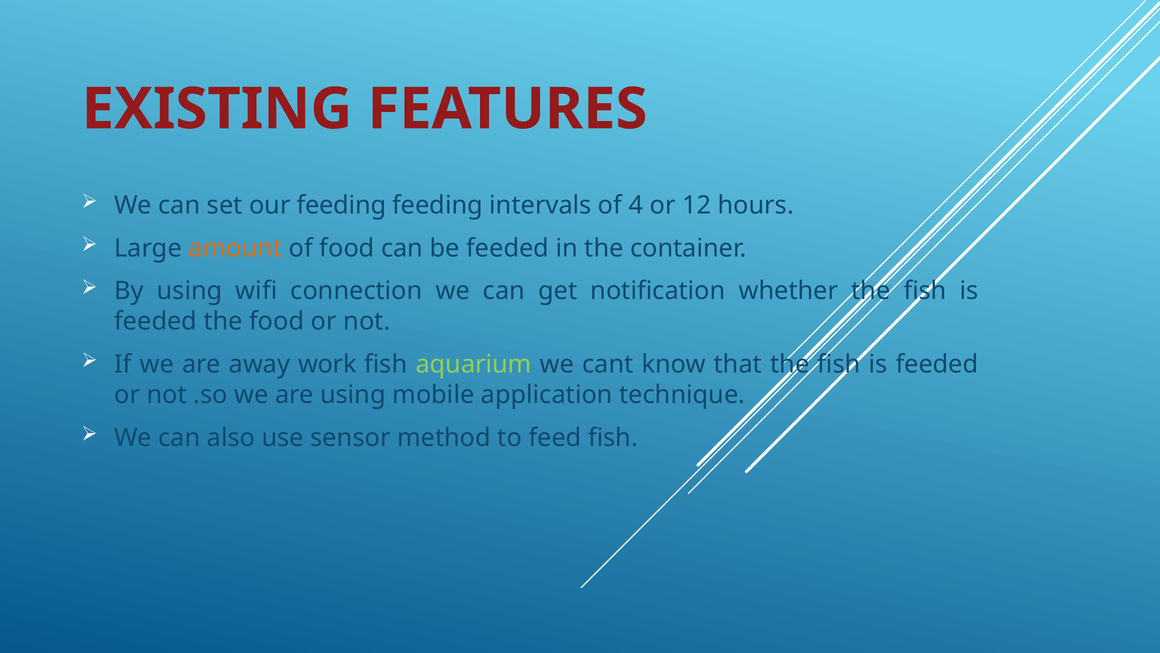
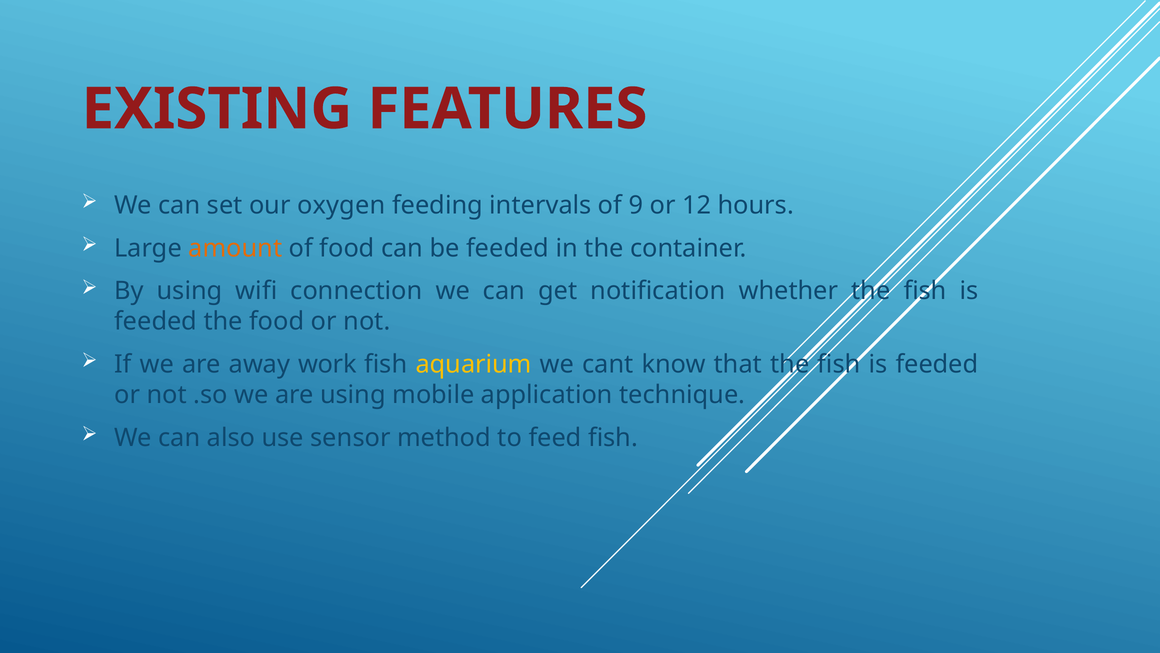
our feeding: feeding -> oxygen (341, 205)
4: 4 -> 9 (636, 205)
aquarium colour: light green -> yellow (474, 364)
